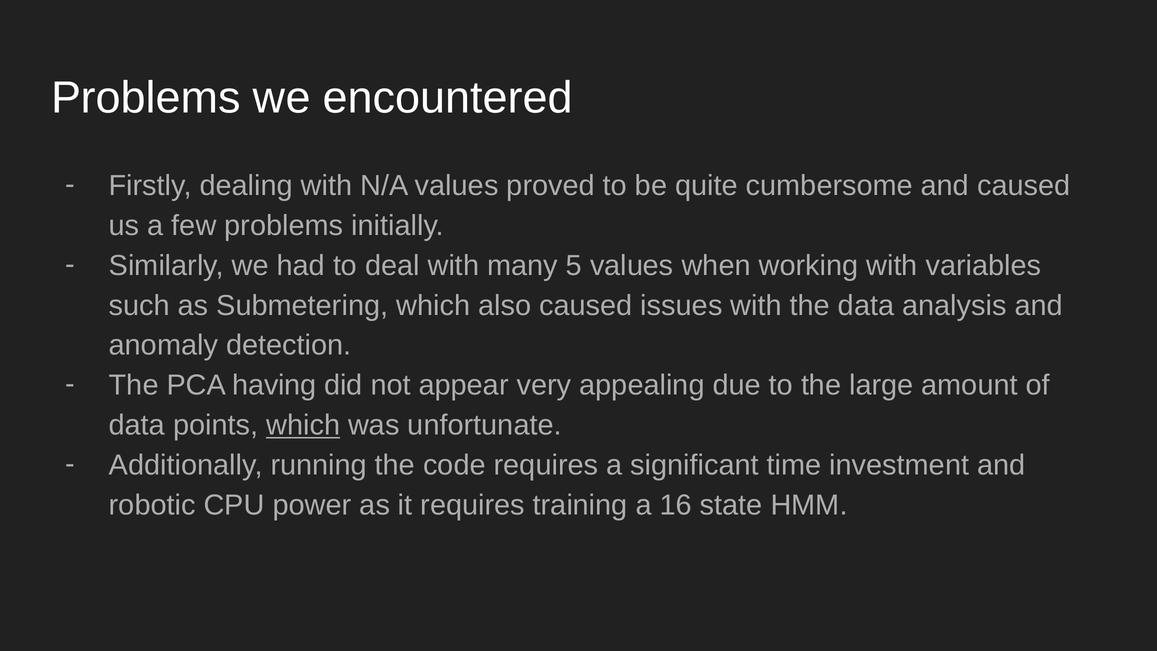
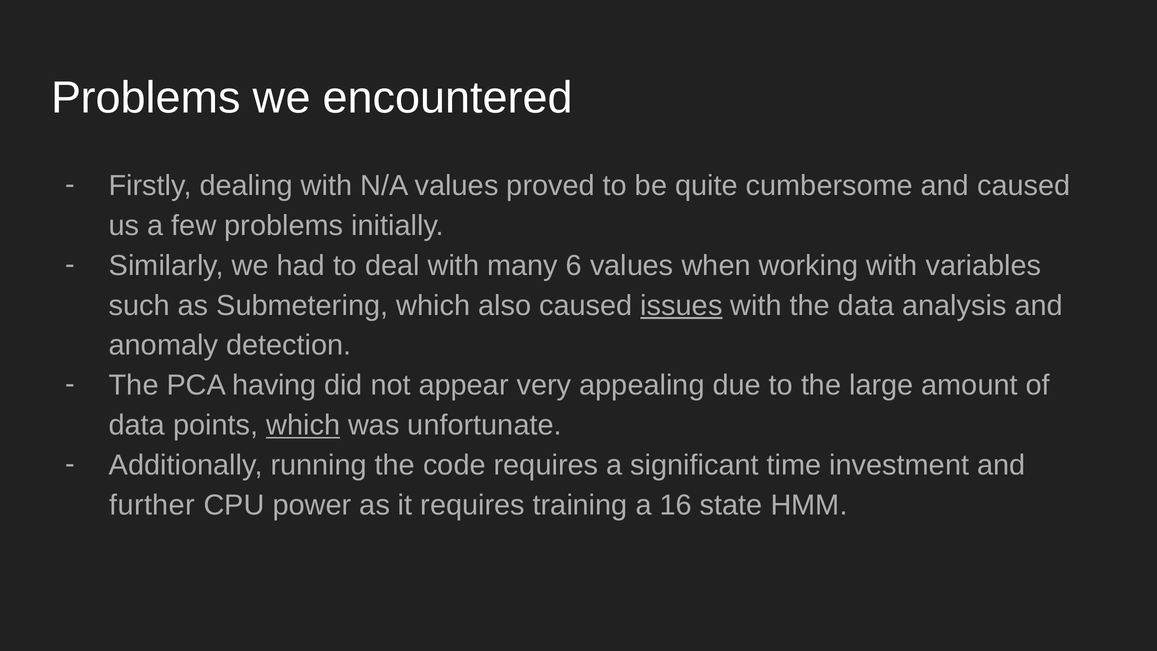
5: 5 -> 6 (574, 265)
issues underline: none -> present (681, 305)
robotic: robotic -> further (152, 505)
